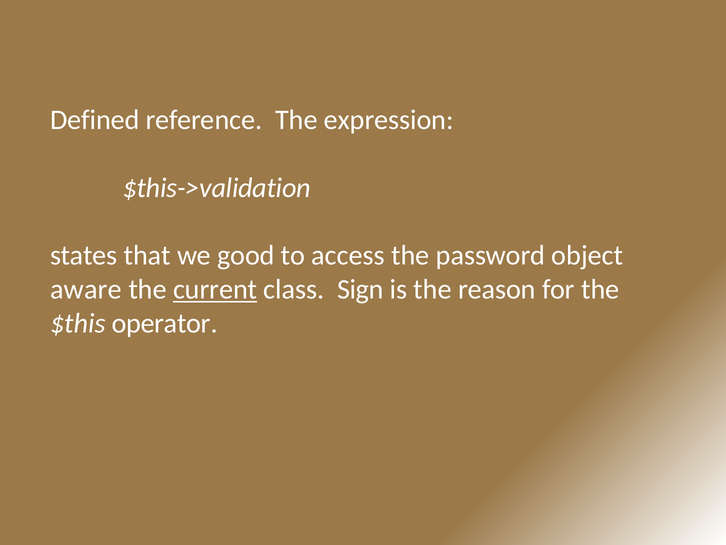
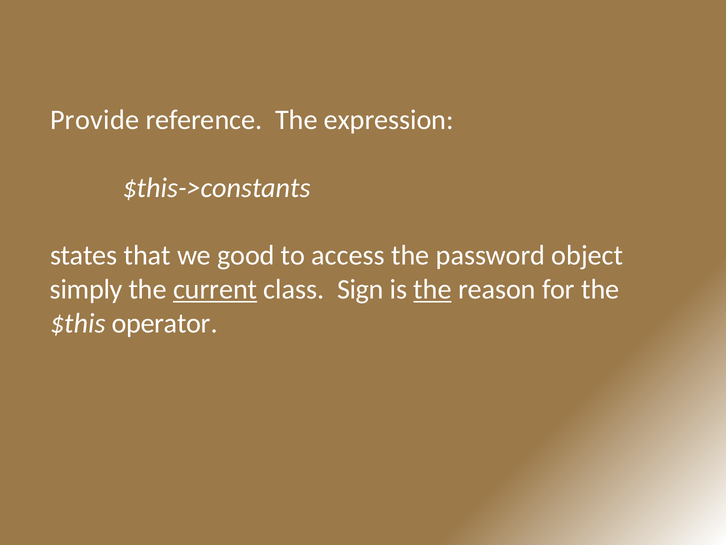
Defined: Defined -> Provide (95, 120)
$this->validation: $this->validation -> $this->constants (217, 188)
aware: aware -> simply (86, 289)
the underline: none -> present (433, 289)
